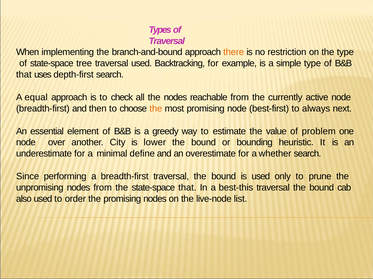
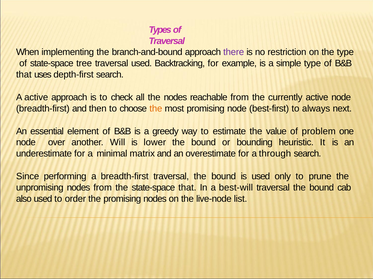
there colour: orange -> purple (234, 52)
A equal: equal -> active (36, 98)
City: City -> Will (118, 143)
define: define -> matrix (142, 154)
whether: whether -> through (275, 154)
best-this: best-this -> best-will (236, 188)
